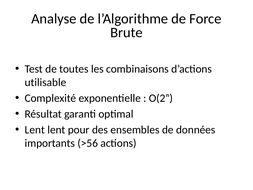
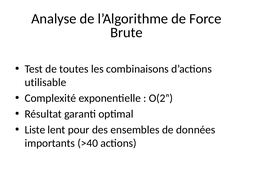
Lent: Lent -> Liste (35, 130)
>56: >56 -> >40 (88, 143)
